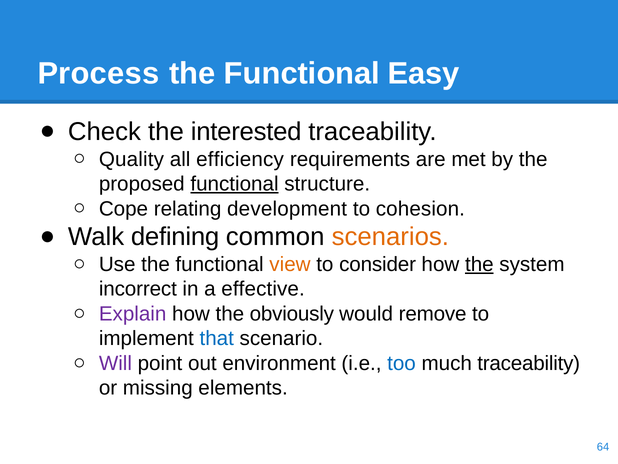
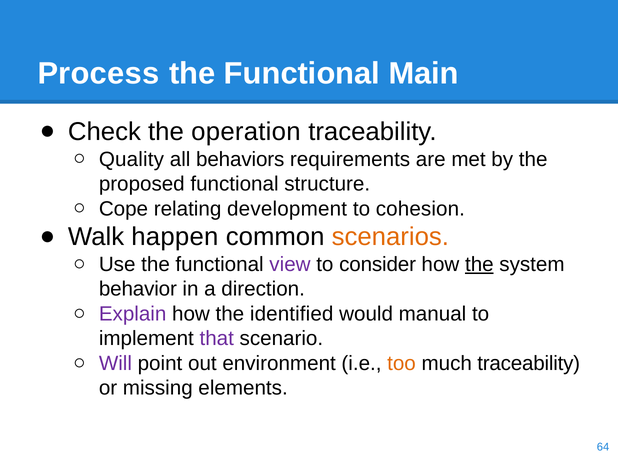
Easy: Easy -> Main (424, 73)
interested: interested -> operation (246, 132)
efficiency: efficiency -> behaviors (240, 159)
functional underline: present -> none (235, 184)
defining: defining -> happen (175, 237)
view colour: orange -> purple (290, 264)
incorrect: incorrect -> behavior (138, 289)
effective: effective -> direction (263, 289)
obviously: obviously -> identified (292, 314)
remove: remove -> manual (432, 314)
that colour: blue -> purple (217, 338)
too colour: blue -> orange (402, 363)
